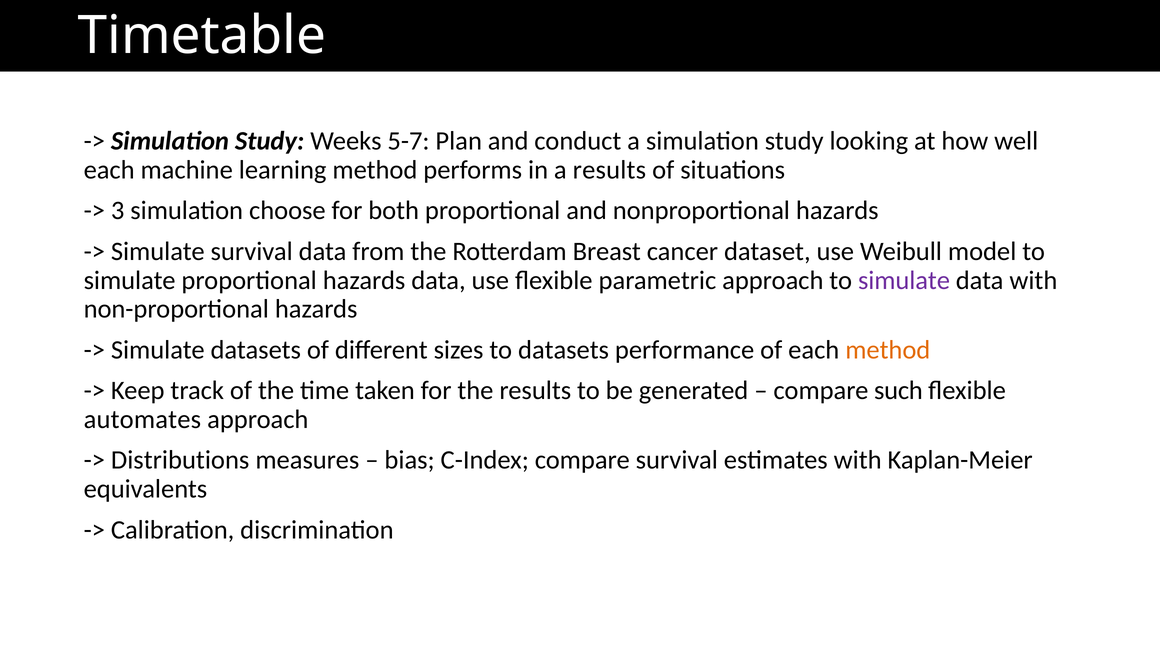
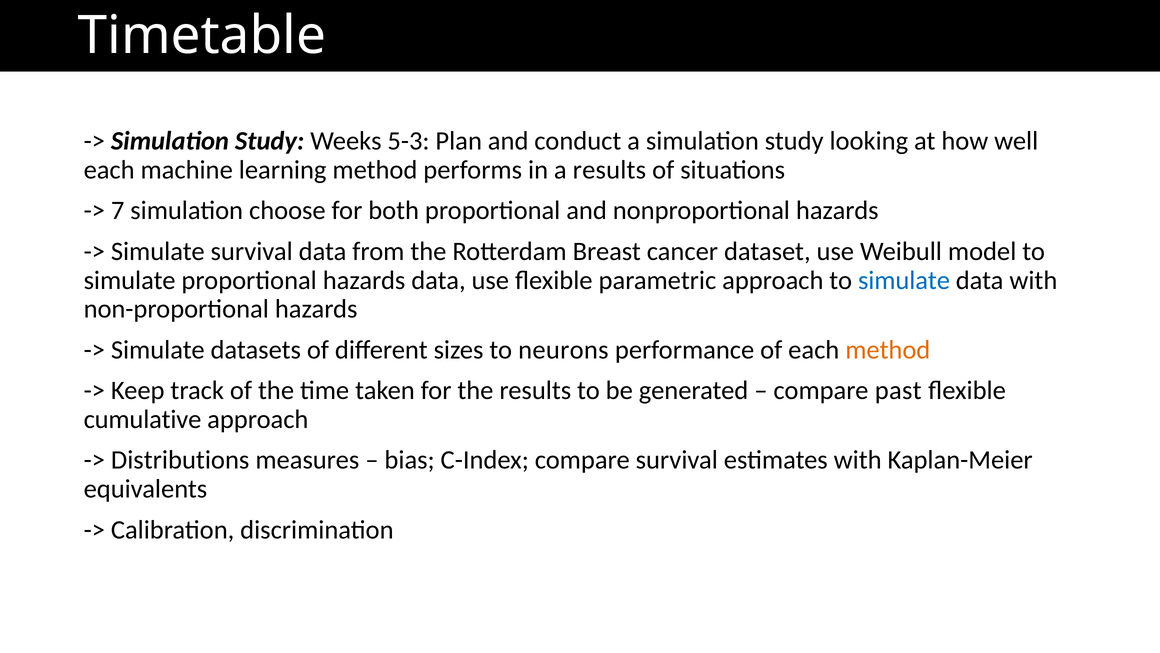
5-7: 5-7 -> 5-3 (409, 141)
3: 3 -> 7 (118, 211)
simulate colour: purple -> blue (904, 280)
to datasets: datasets -> neurons (563, 350)
such: such -> past (898, 390)
automates: automates -> cumulative (143, 419)
